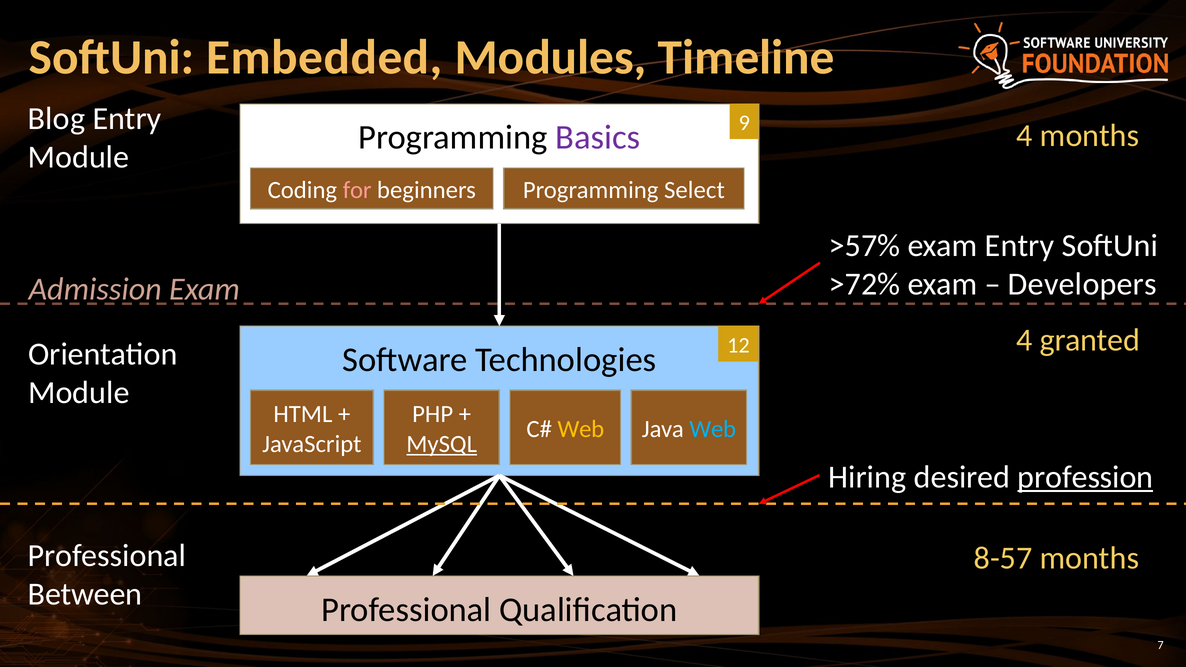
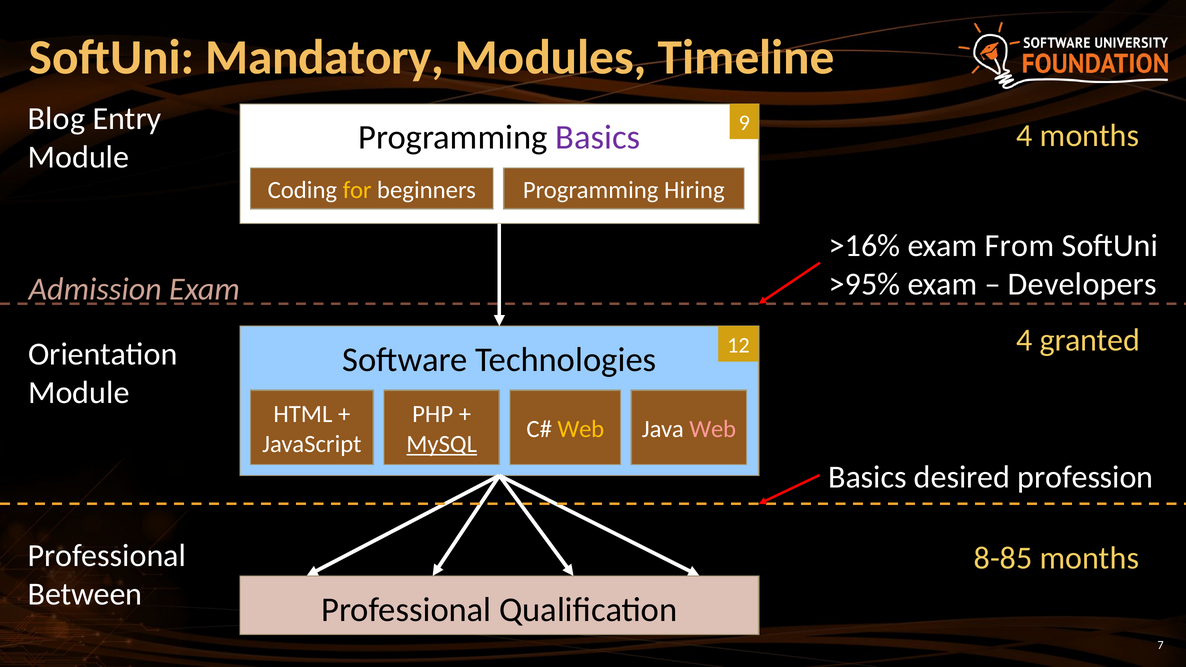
Embedded: Embedded -> Mandatory (325, 58)
Select: Select -> Hiring (694, 190)
for colour: pink -> yellow (357, 190)
>57%: >57% -> >16% (864, 246)
exam Entry: Entry -> From (1019, 246)
>72%: >72% -> >95% (864, 284)
Web colour: light blue -> pink (713, 429)
Hiring: Hiring -> Basics (867, 478)
profession underline: present -> none (1085, 478)
8-57: 8-57 -> 8-85 (1003, 559)
